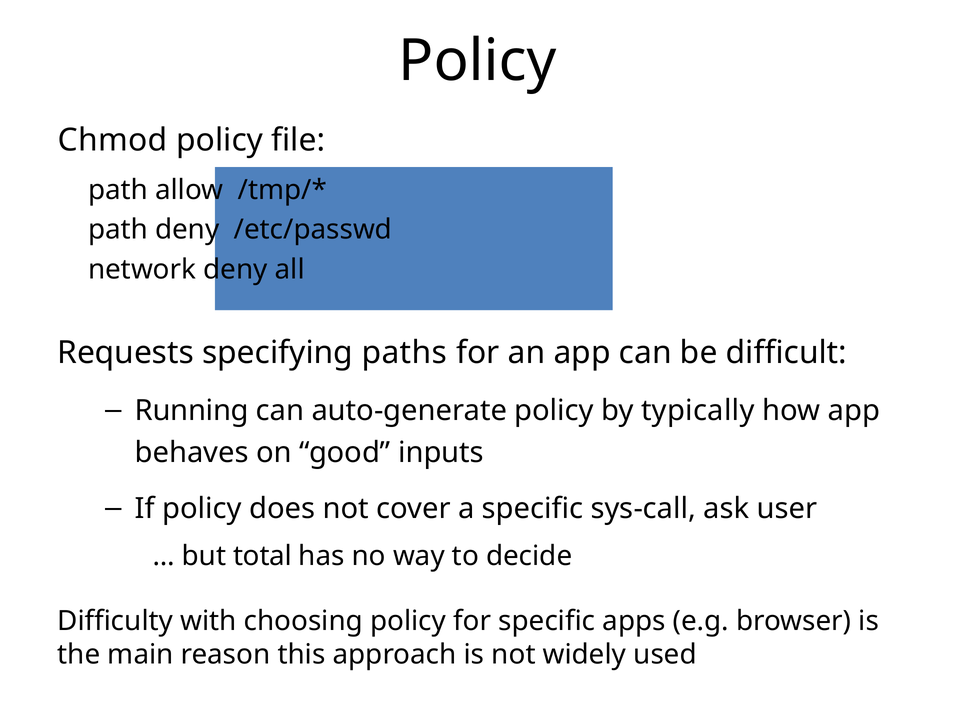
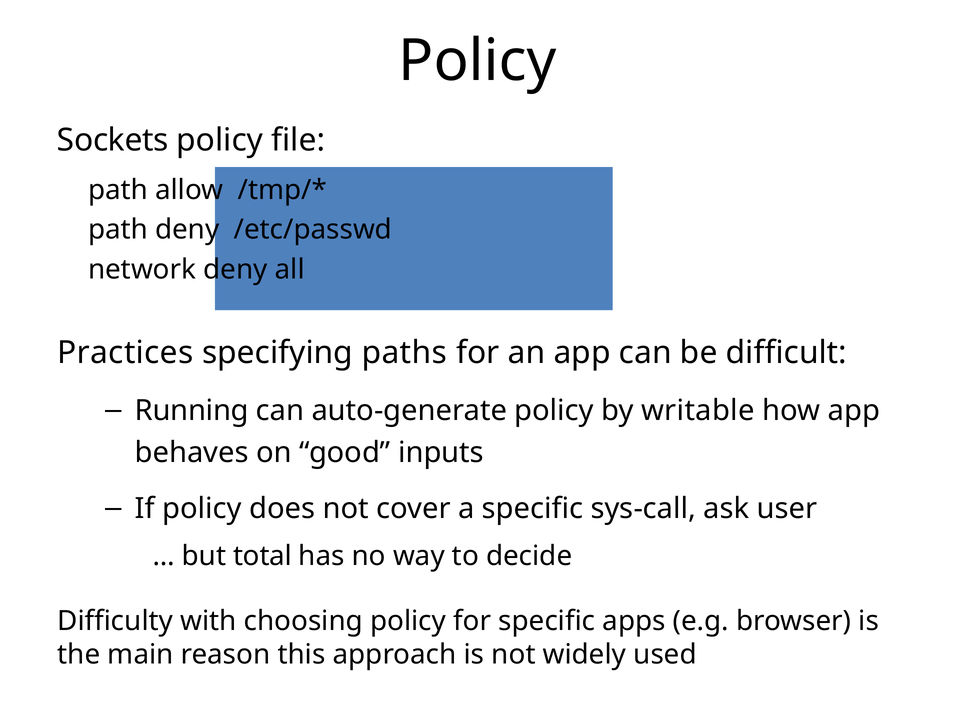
Chmod: Chmod -> Sockets (113, 140)
Requests: Requests -> Practices (125, 353)
typically: typically -> writable (698, 411)
